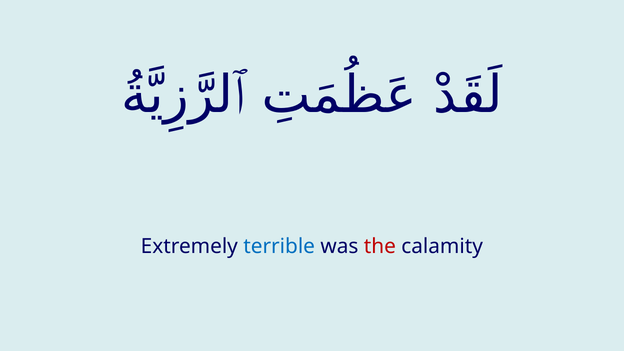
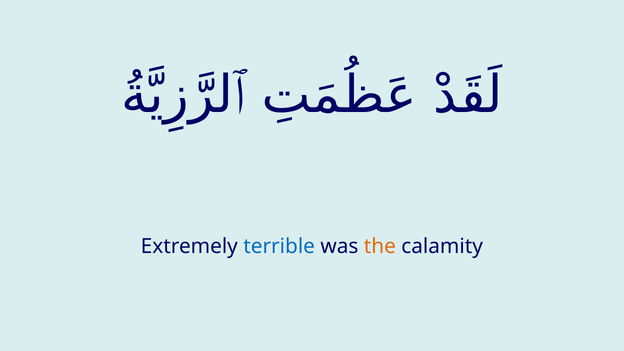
the colour: red -> orange (380, 246)
